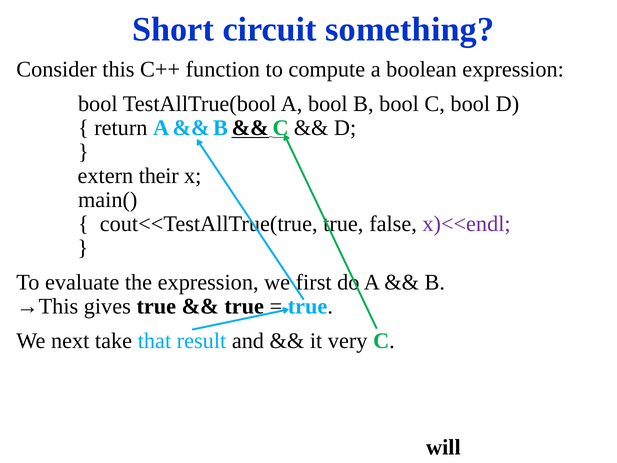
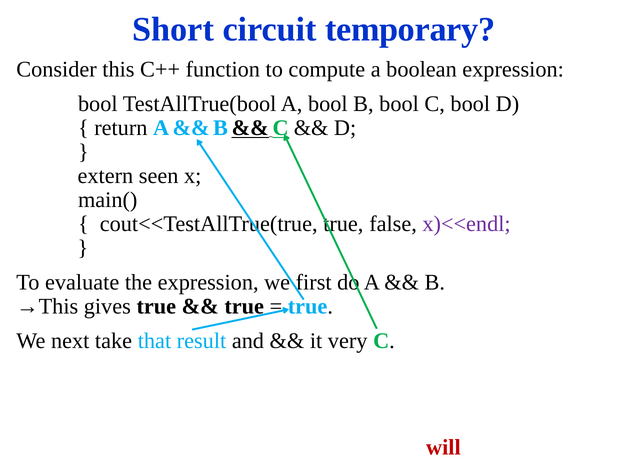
something: something -> temporary (410, 30)
their: their -> seen (159, 176)
will colour: black -> red (443, 447)
